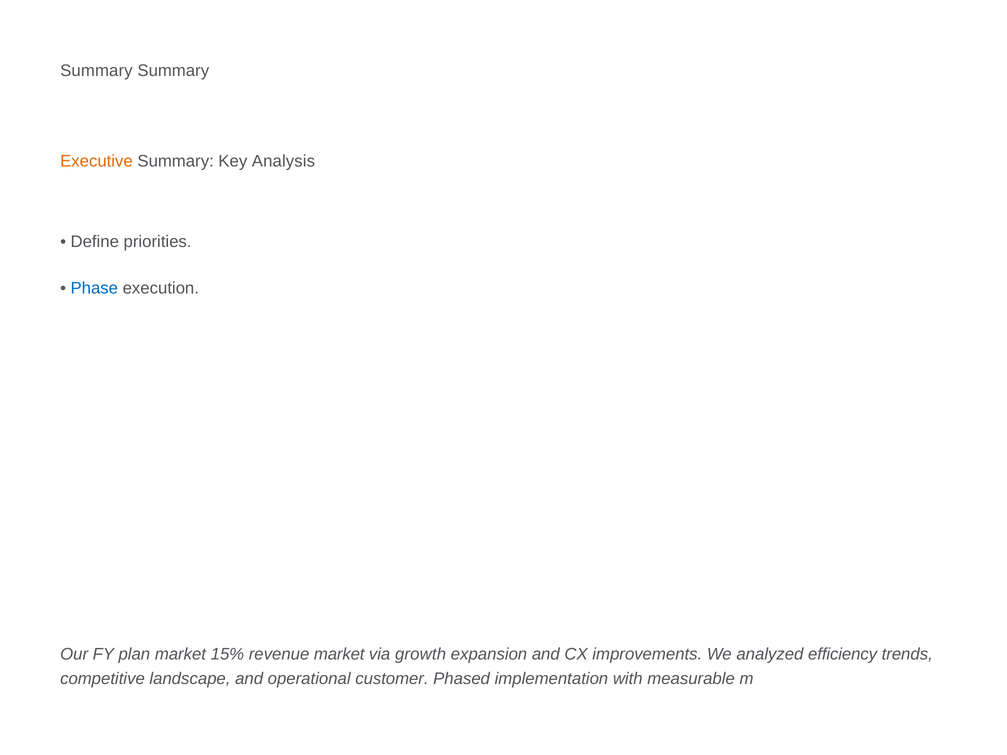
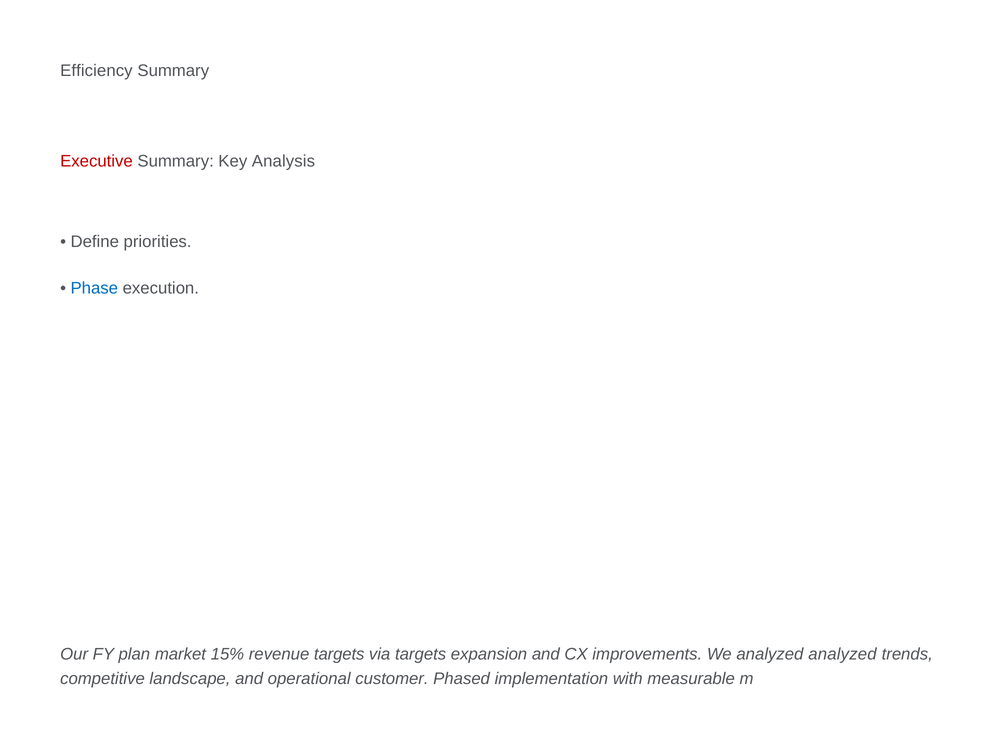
Summary: Summary -> Efficiency (96, 71)
Executive colour: orange -> red (96, 161)
revenue market: market -> targets (339, 655)
via growth: growth -> targets (421, 655)
analyzed efficiency: efficiency -> analyzed (842, 655)
